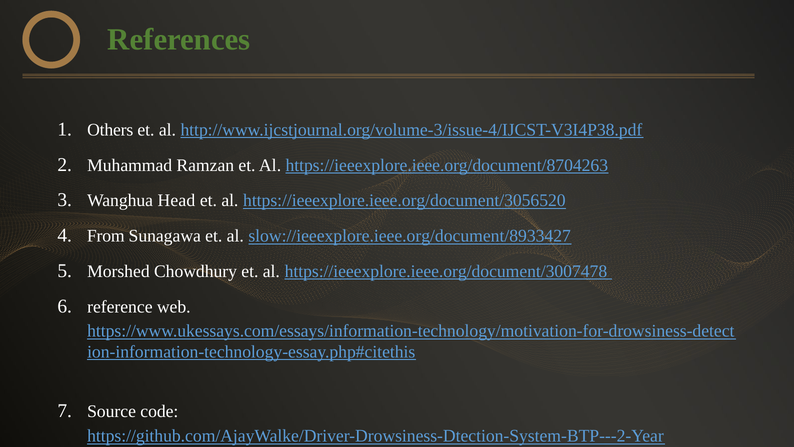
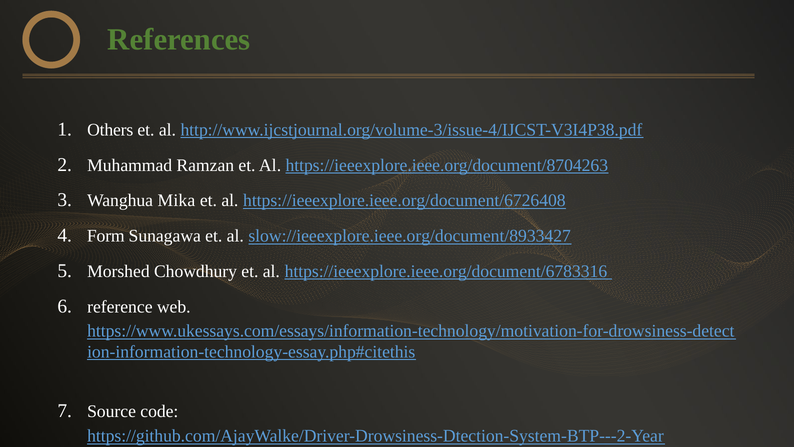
Head: Head -> Mika (176, 200)
https://ieeexplore.ieee.org/document/3056520: https://ieeexplore.ieee.org/document/3056520 -> https://ieeexplore.ieee.org/document/6726408 (404, 200)
From: From -> Form (106, 236)
https://ieeexplore.ieee.org/document/3007478: https://ieeexplore.ieee.org/document/3007478 -> https://ieeexplore.ieee.org/document/6783316 (446, 271)
